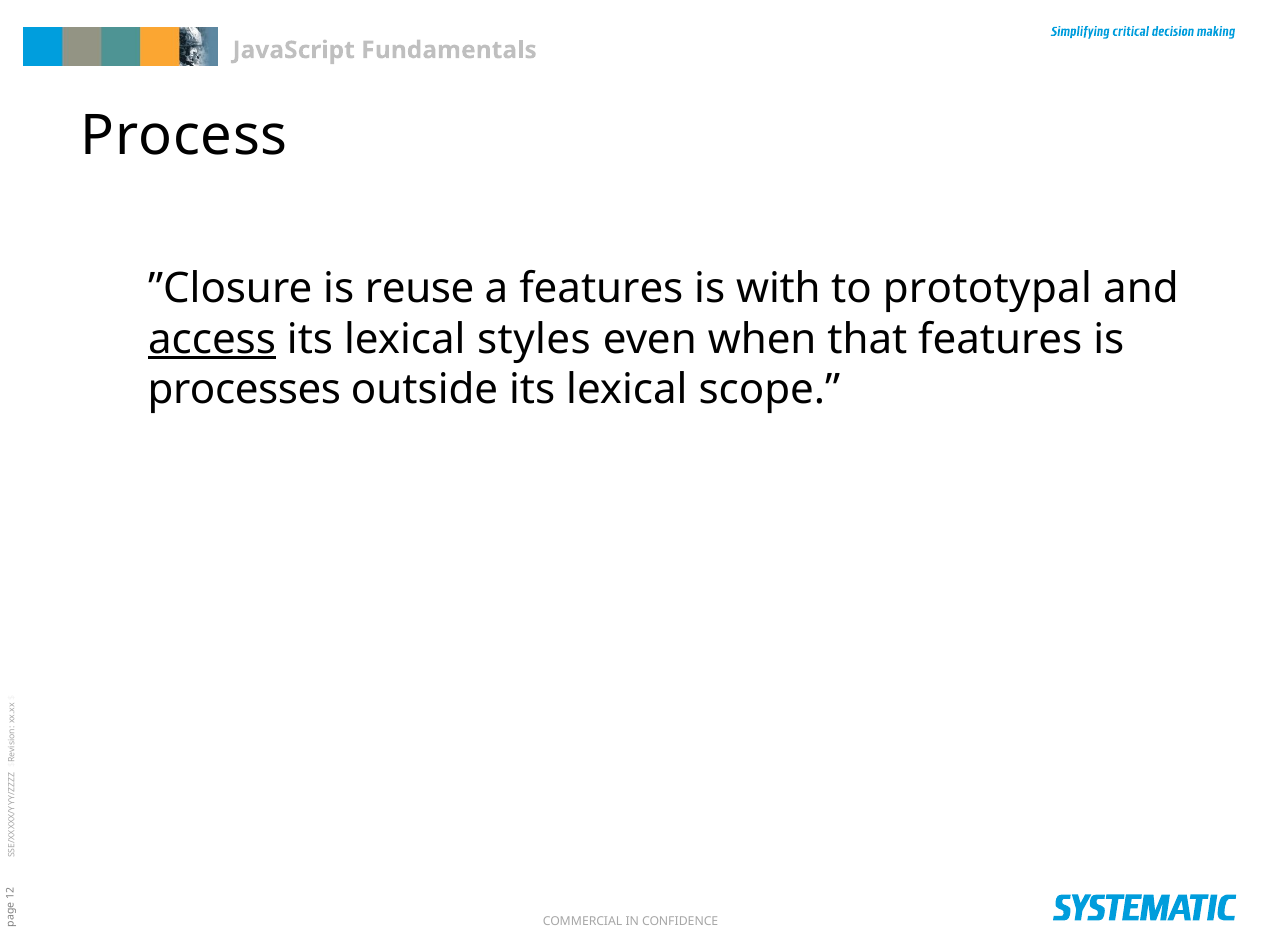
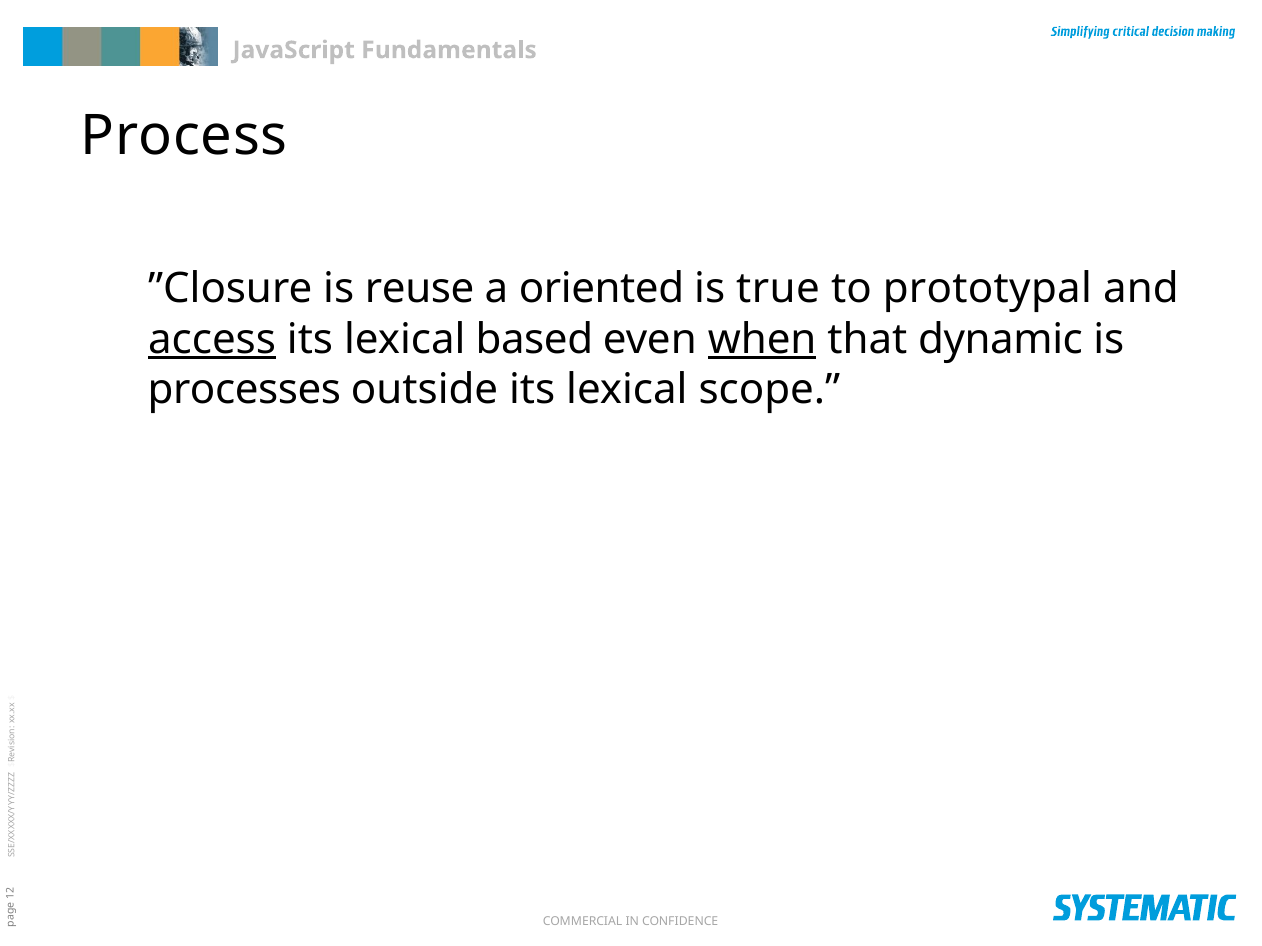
a features: features -> oriented (602, 289)
with: with -> true (778, 289)
styles: styles -> based (534, 340)
when underline: none -> present (762, 340)
that features: features -> dynamic (1000, 340)
